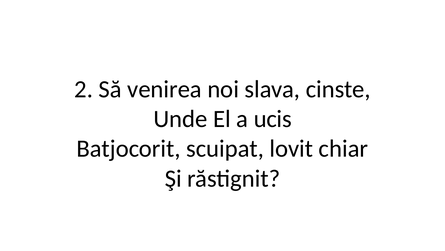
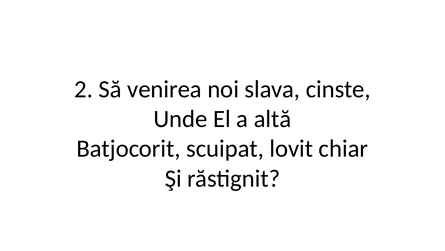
ucis: ucis -> altă (273, 119)
